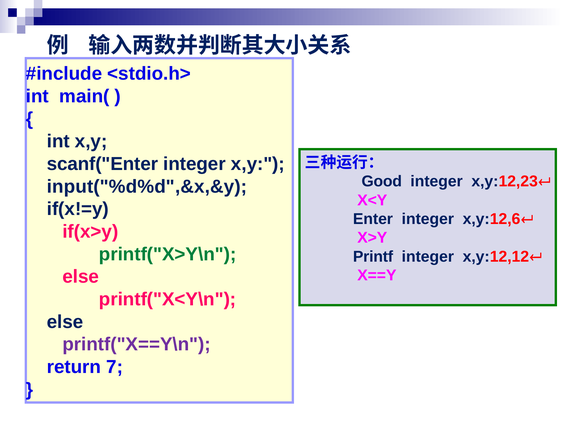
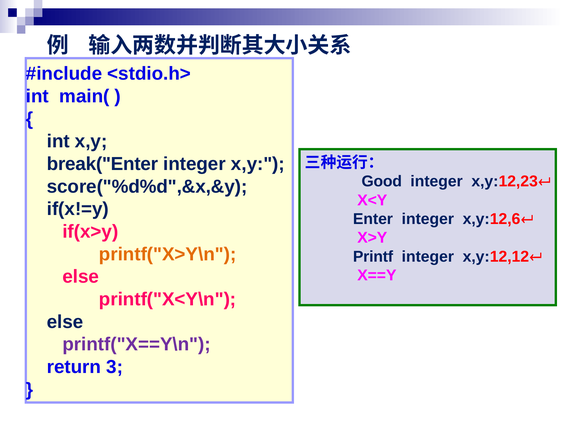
scanf("Enter: scanf("Enter -> break("Enter (102, 164)
input("%d%d",&x,&y: input("%d%d",&x,&y -> score("%d%d",&x,&y (147, 187)
printf("X>Y\n colour: green -> orange (168, 254)
7: 7 -> 3 (115, 367)
